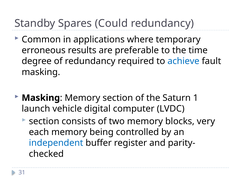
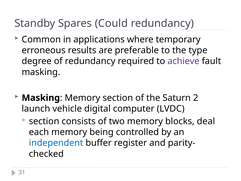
time: time -> type (198, 50)
achieve colour: blue -> purple (183, 61)
1: 1 -> 2 (196, 98)
very: very -> deal (206, 121)
